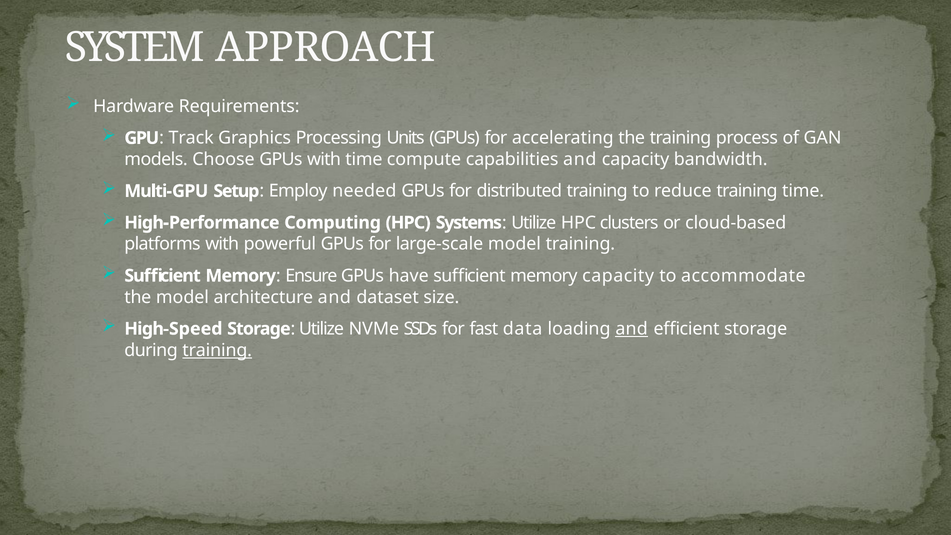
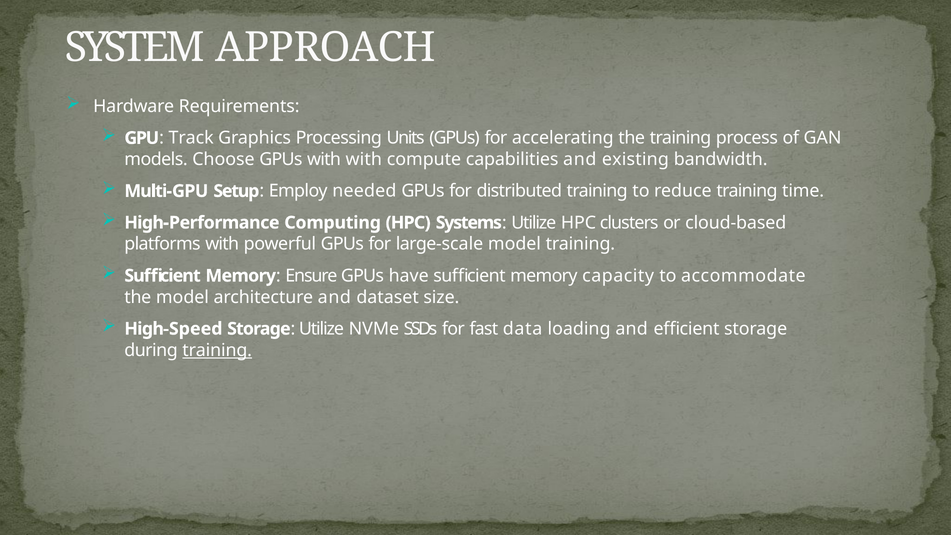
with time: time -> with (364, 159)
and capacity: capacity -> existing (635, 159)
and underline: present -> none (632, 329)
